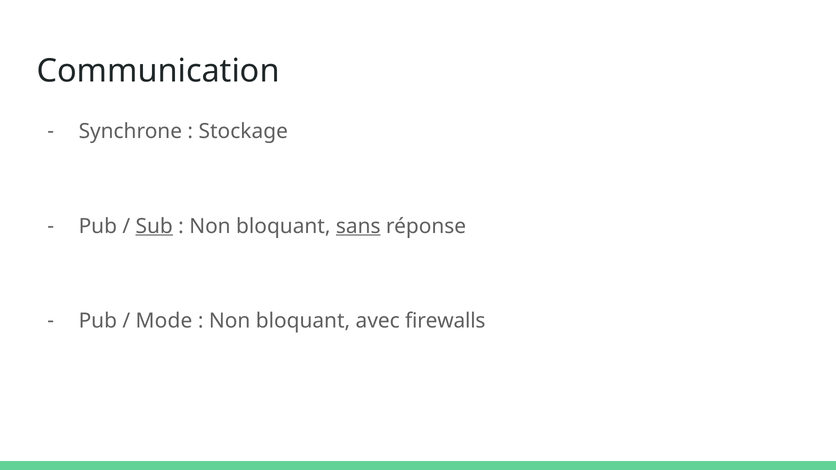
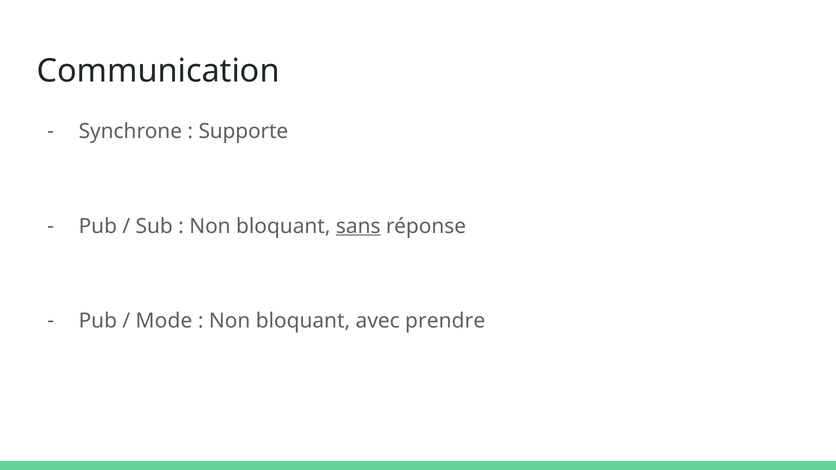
Stockage: Stockage -> Supporte (243, 131)
Sub underline: present -> none (154, 226)
firewalls: firewalls -> prendre (445, 321)
